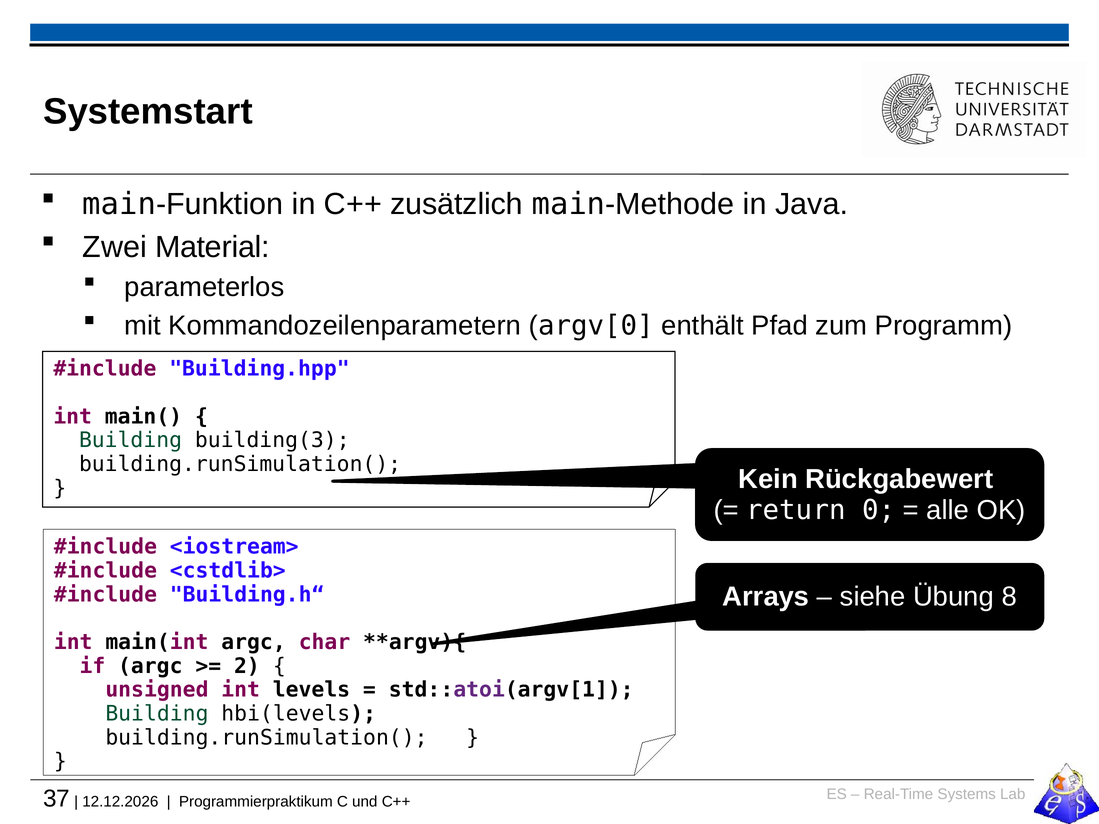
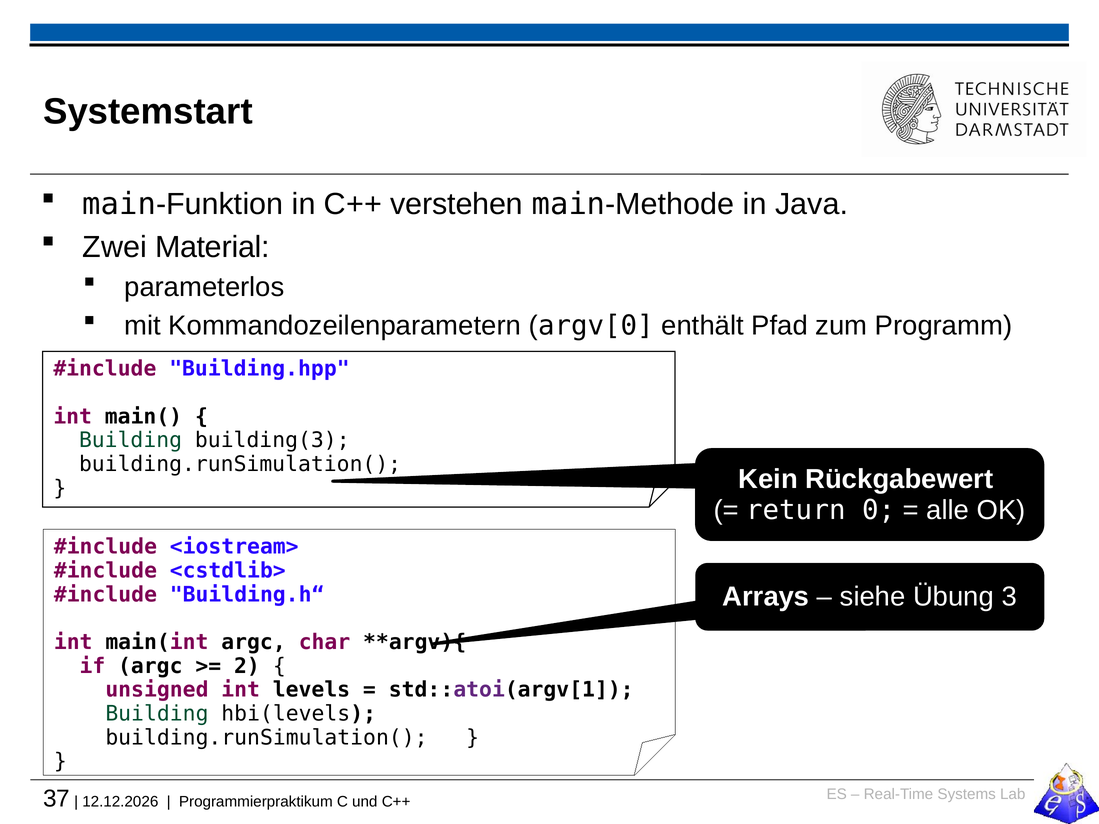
zusätzlich: zusätzlich -> verstehen (457, 204)
8: 8 -> 3 (1009, 597)
